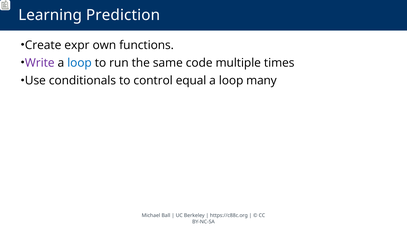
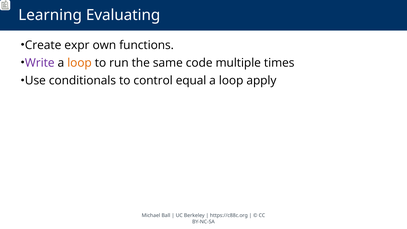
Prediction: Prediction -> Evaluating (123, 15)
loop colour: blue -> orange (79, 63)
many: many -> apply (261, 81)
